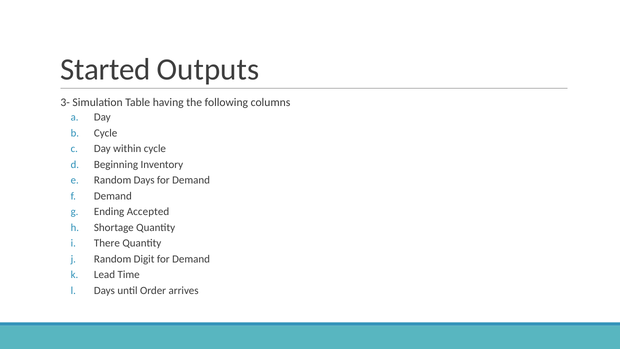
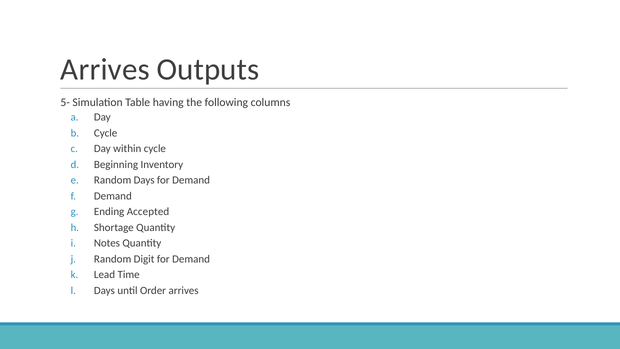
Started: Started -> Arrives (105, 69)
3-: 3- -> 5- (65, 102)
There: There -> Notes (107, 243)
